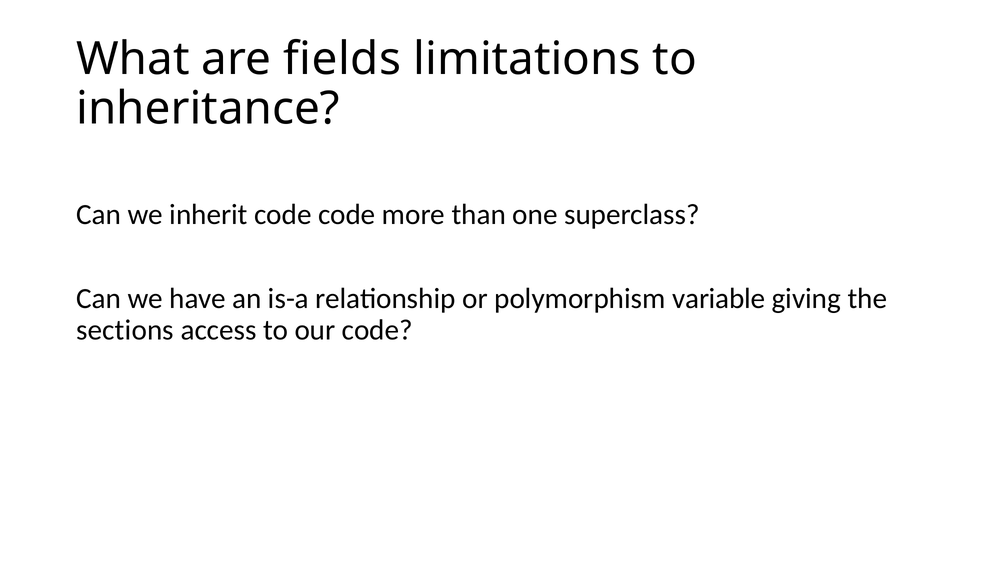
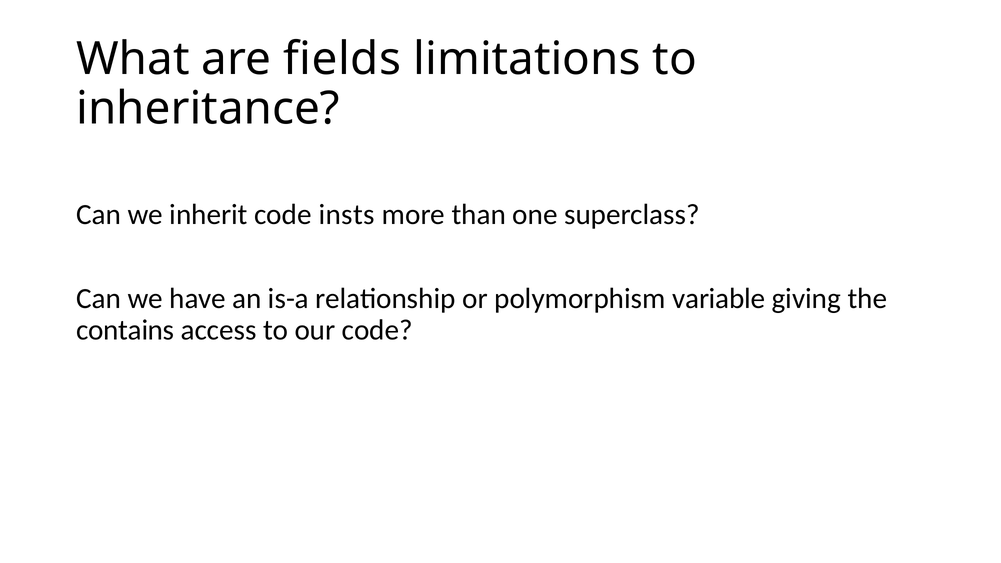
code code: code -> insts (347, 215)
sections: sections -> contains (125, 330)
